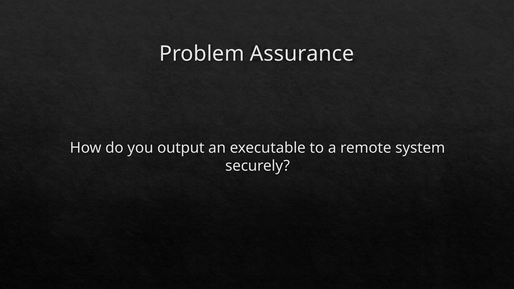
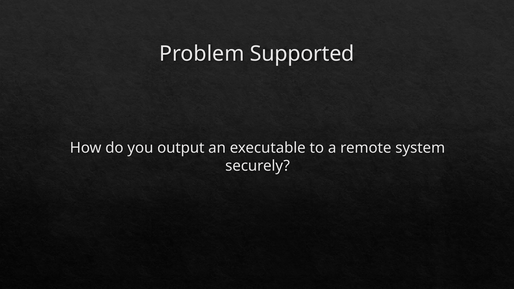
Assurance: Assurance -> Supported (302, 54)
